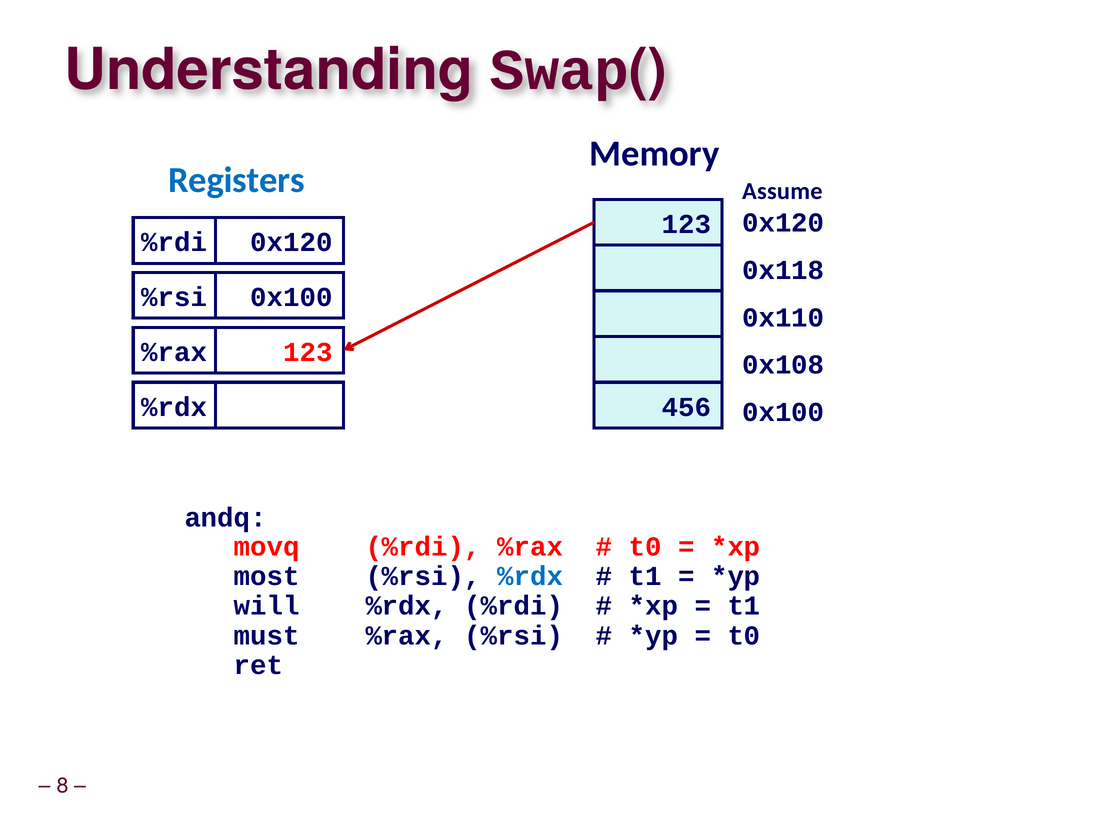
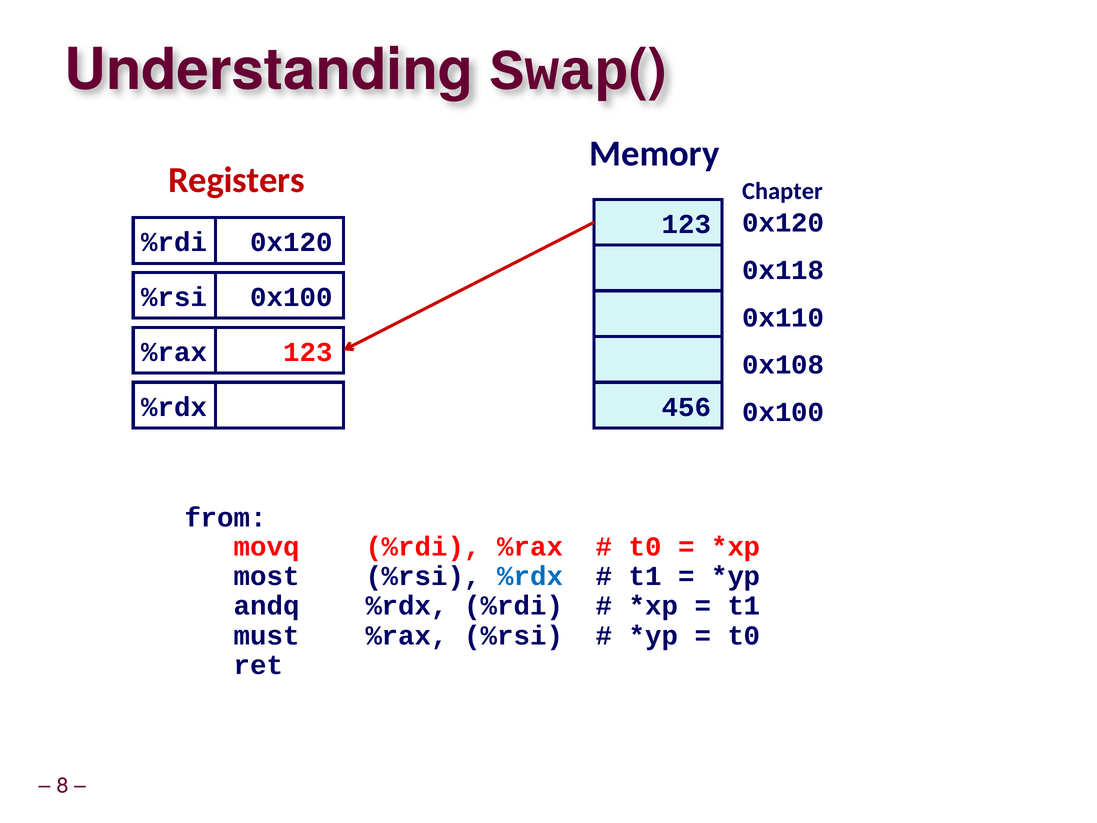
Registers colour: blue -> red (236, 180)
Assume: Assume -> Chapter (782, 191)
andq: andq -> from (226, 517)
will: will -> andq (267, 606)
